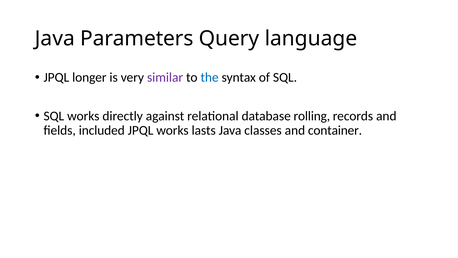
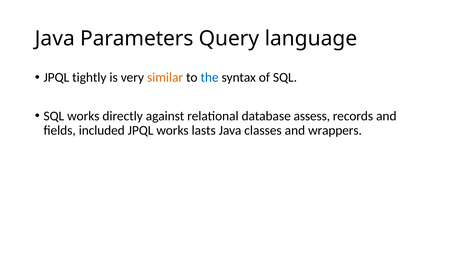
longer: longer -> tightly (89, 77)
similar colour: purple -> orange (165, 77)
rolling: rolling -> assess (312, 116)
container: container -> wrappers (335, 130)
